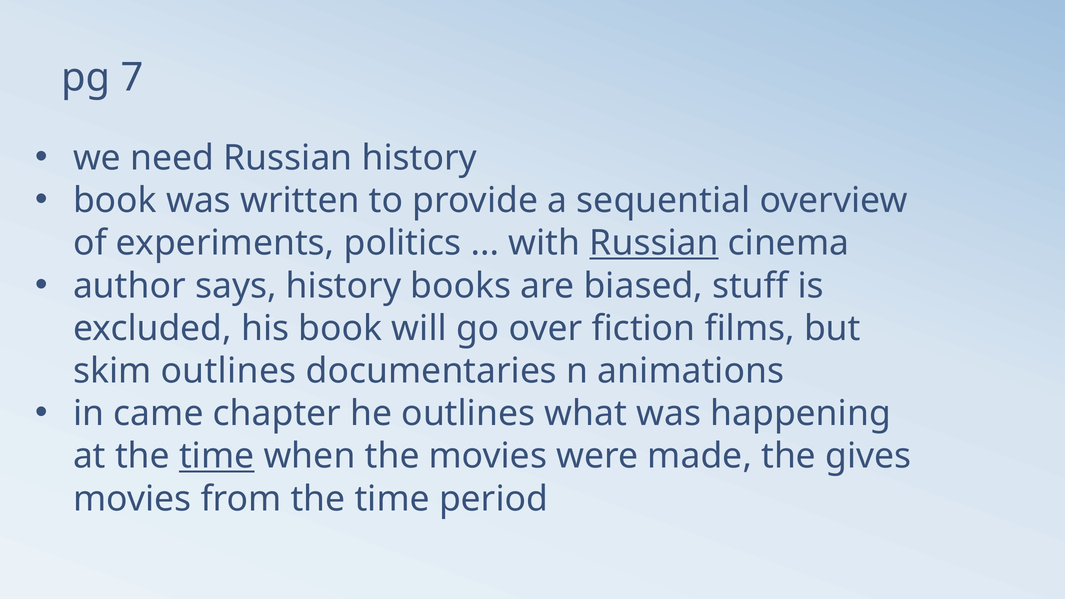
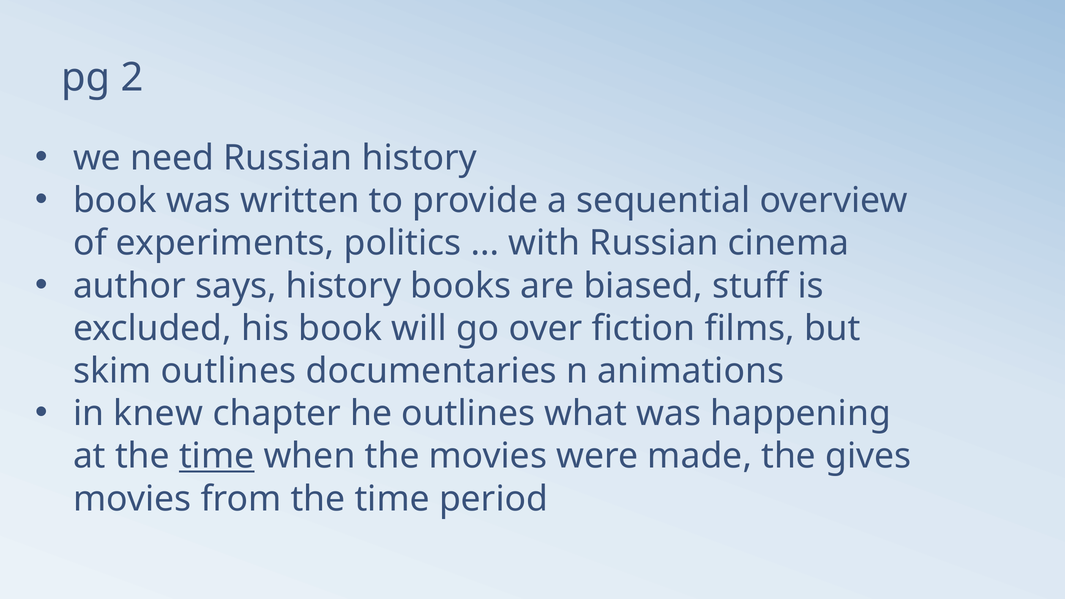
7: 7 -> 2 (132, 78)
Russian underline: present -> none (654, 243)
came: came -> knew (158, 414)
